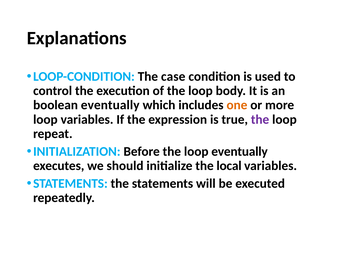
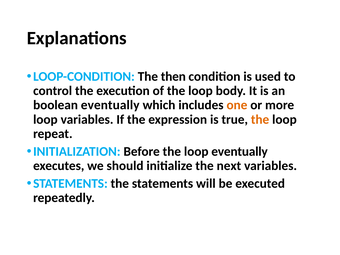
case: case -> then (173, 77)
the colour: purple -> orange (260, 119)
local: local -> next (229, 166)
